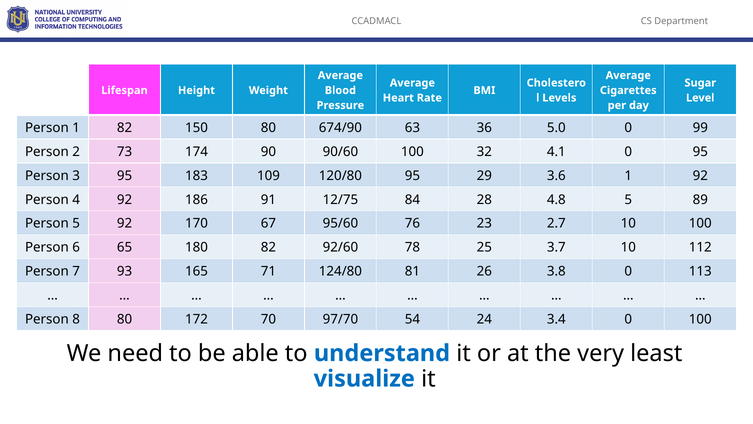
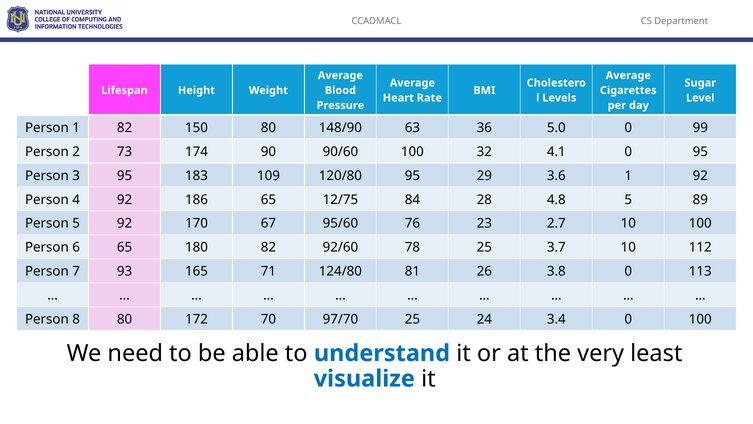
674/90: 674/90 -> 148/90 (340, 128)
186 91: 91 -> 65 (268, 199)
97/70 54: 54 -> 25 (412, 319)
